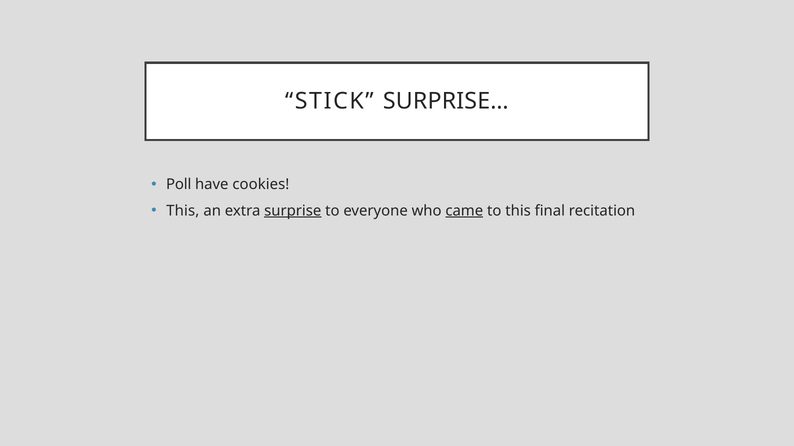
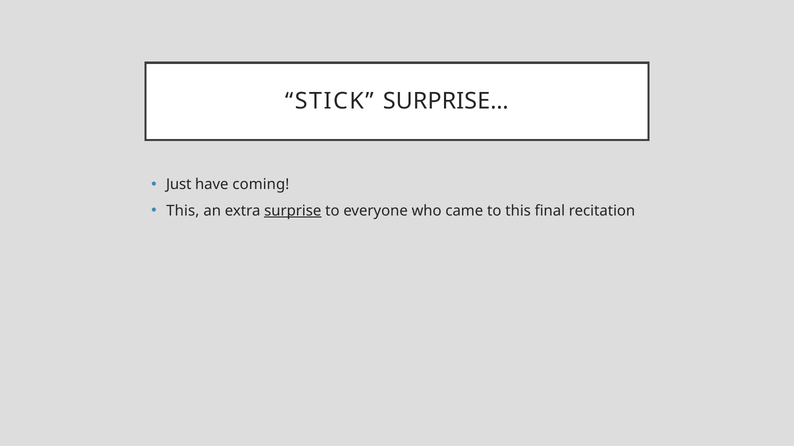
Poll: Poll -> Just (179, 185)
cookies: cookies -> coming (261, 185)
came underline: present -> none (464, 211)
